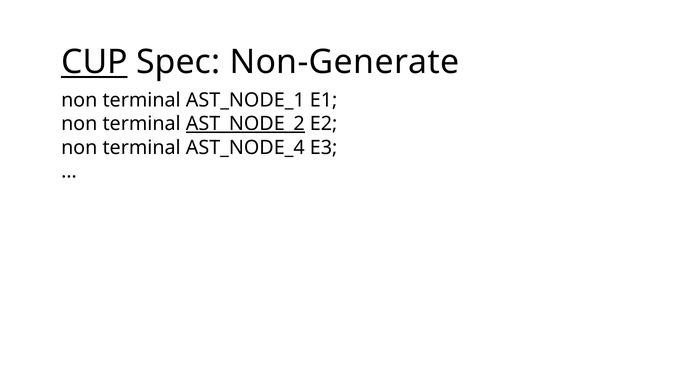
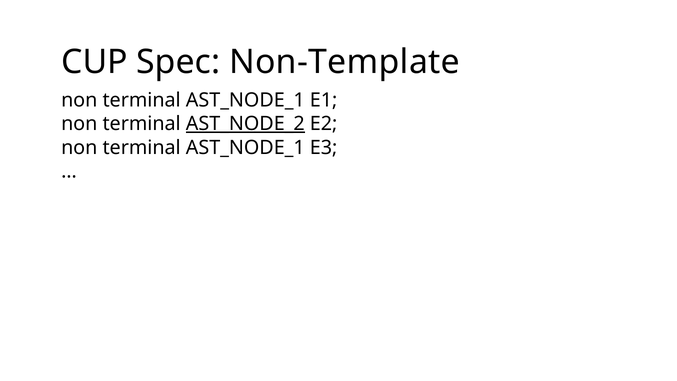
CUP underline: present -> none (94, 62)
Non-Generate: Non-Generate -> Non-Template (344, 62)
AST_NODE_4: AST_NODE_4 -> AST_NODE_1 (245, 147)
